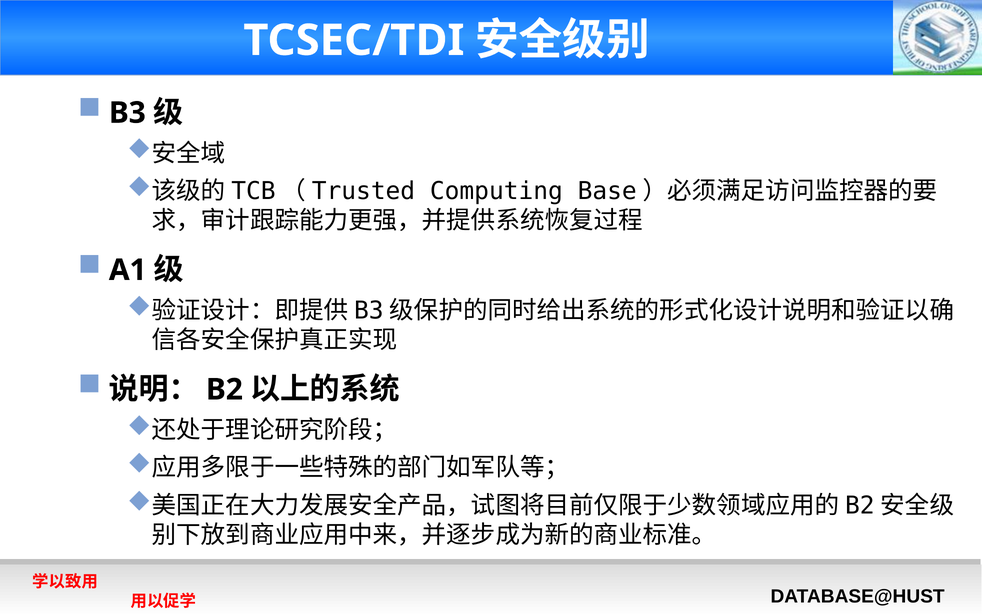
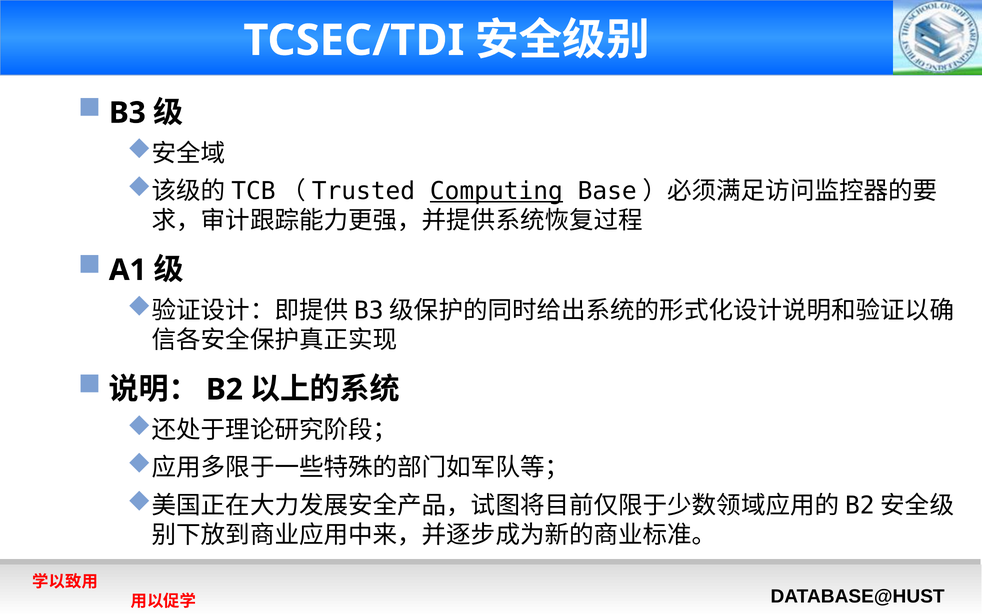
Computing underline: none -> present (496, 191)
